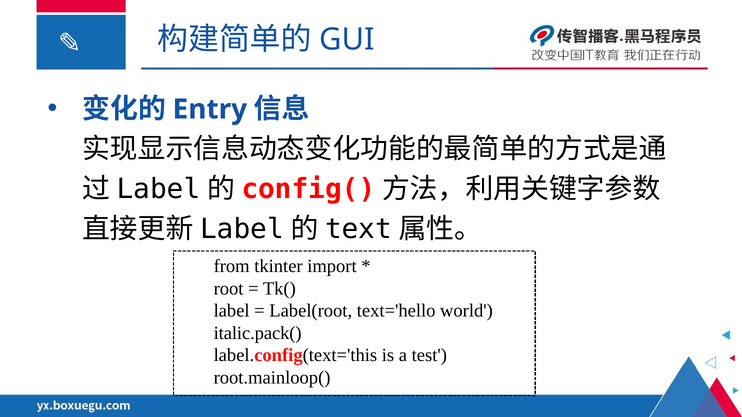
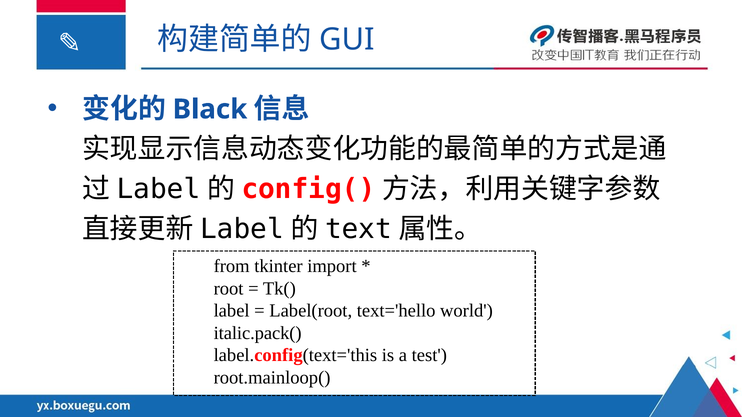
Entry: Entry -> Black (210, 109)
